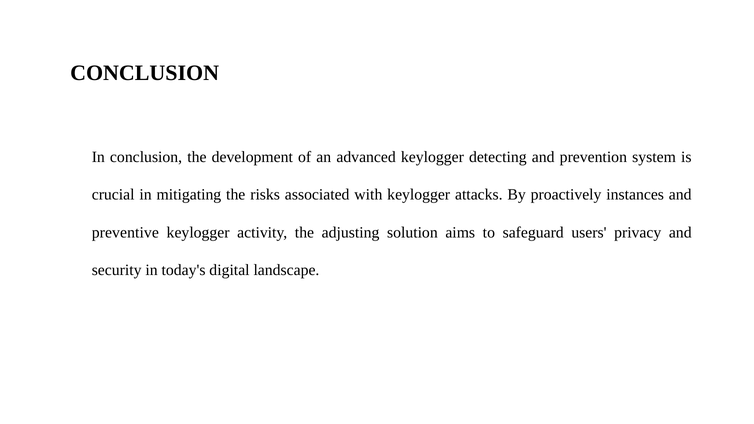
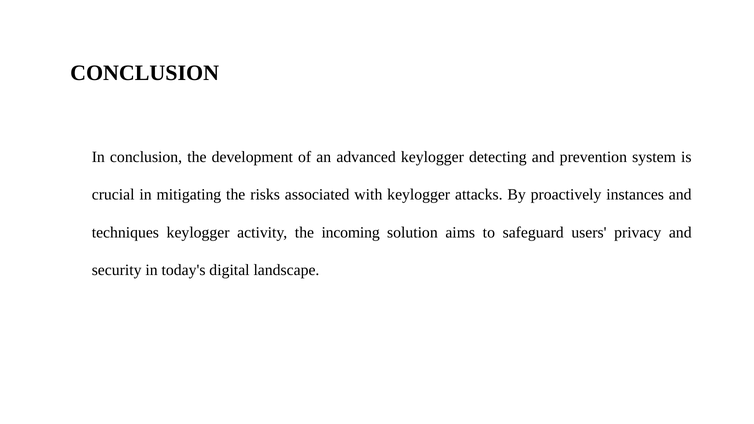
preventive: preventive -> techniques (125, 233)
adjusting: adjusting -> incoming (351, 233)
